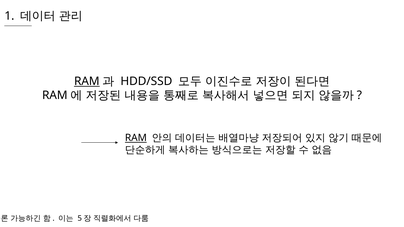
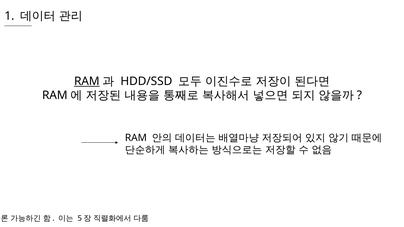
RAM underline: present -> none (136, 138)
